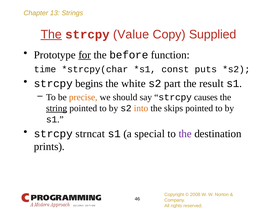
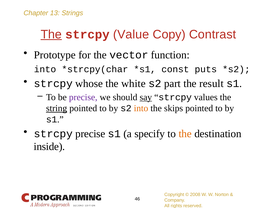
Supplied: Supplied -> Contrast (213, 34)
for underline: present -> none (85, 55)
before: before -> vector (129, 55)
time: time -> into (45, 69)
begins: begins -> whose (89, 83)
precise colour: orange -> purple (83, 97)
say underline: none -> present (146, 97)
causes: causes -> values (206, 97)
strcpy strncat: strncat -> precise (90, 134)
special: special -> specify (150, 134)
the colour: purple -> orange (185, 134)
prints: prints -> inside (49, 146)
